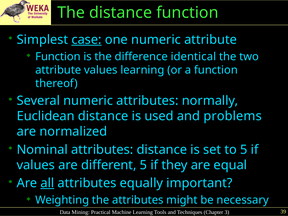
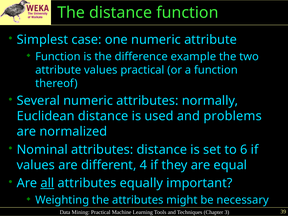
case underline: present -> none (87, 40)
identical: identical -> example (193, 57)
values learning: learning -> practical (142, 70)
to 5: 5 -> 6 (244, 150)
different 5: 5 -> 4 (143, 165)
